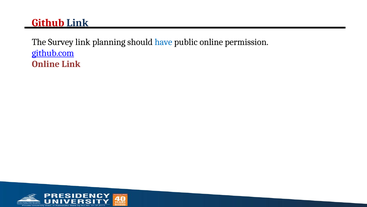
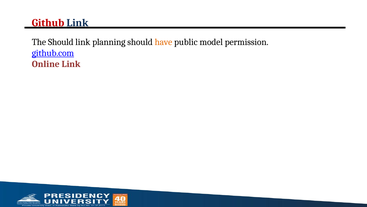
The Survey: Survey -> Should (61, 42)
have colour: blue -> orange (163, 42)
public online: online -> model (211, 42)
